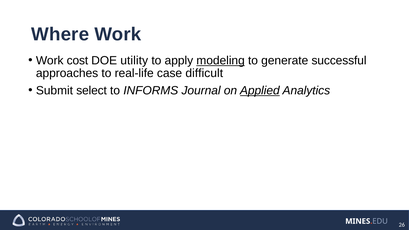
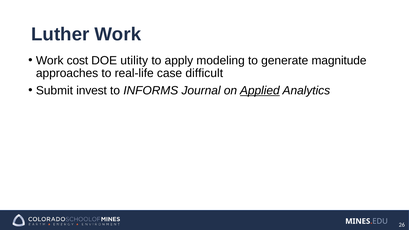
Where: Where -> Luther (60, 34)
modeling underline: present -> none (221, 61)
successful: successful -> magnitude (339, 61)
select: select -> invest (92, 90)
